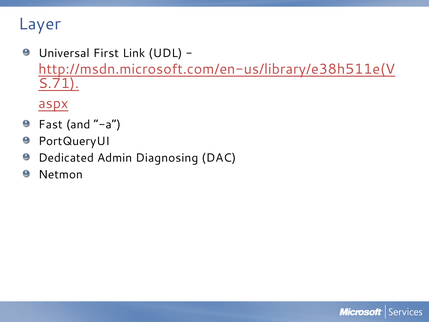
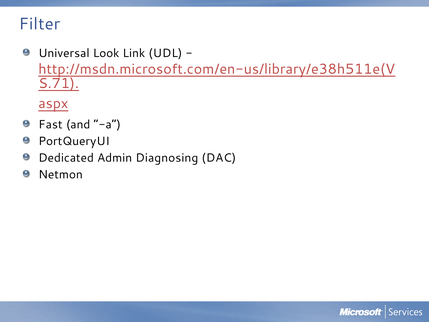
Layer: Layer -> Filter (40, 24)
First: First -> Look (106, 53)
